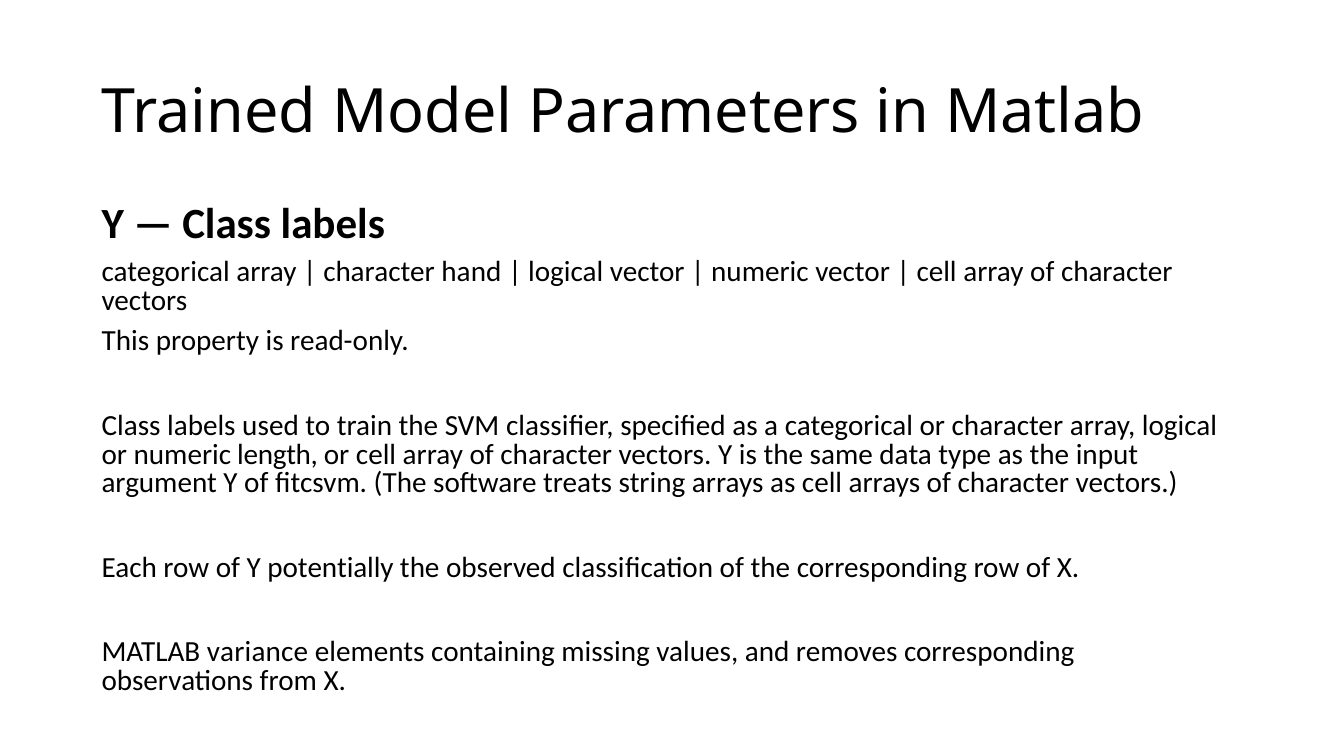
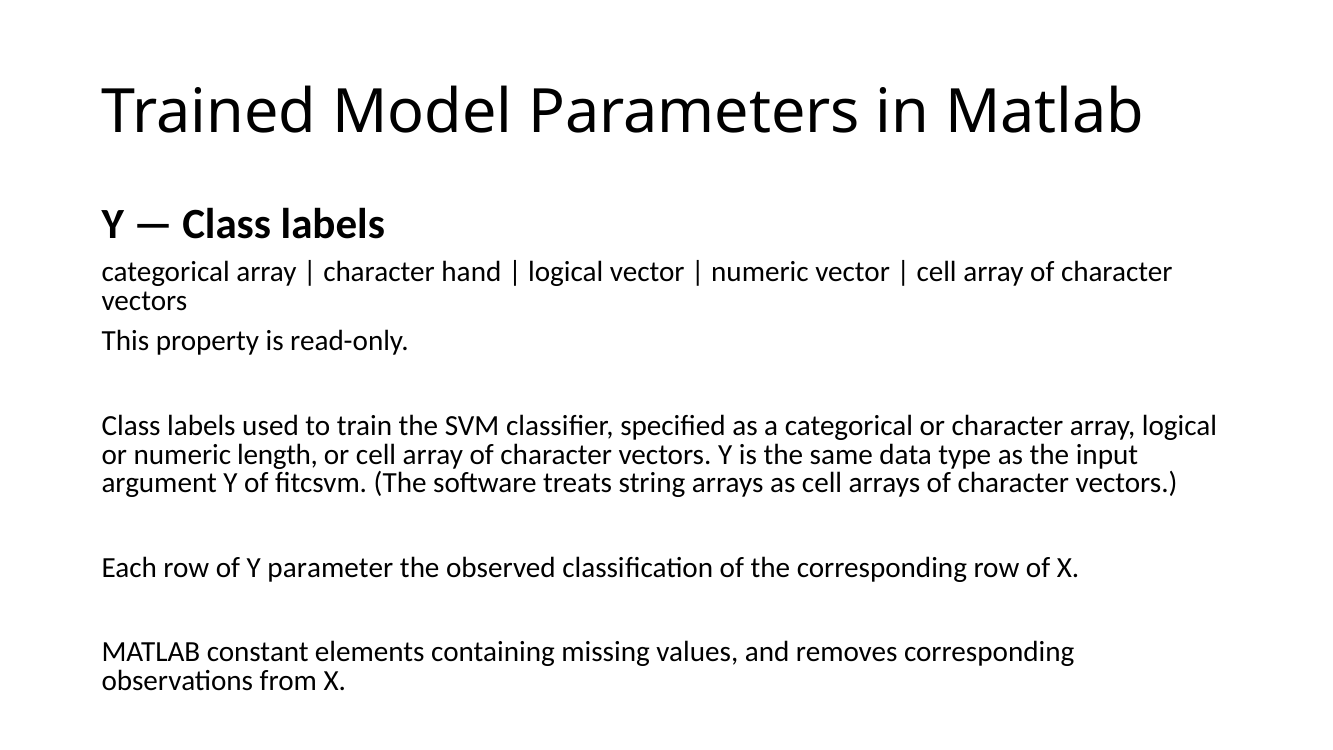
potentially: potentially -> parameter (330, 567)
variance: variance -> constant (258, 652)
